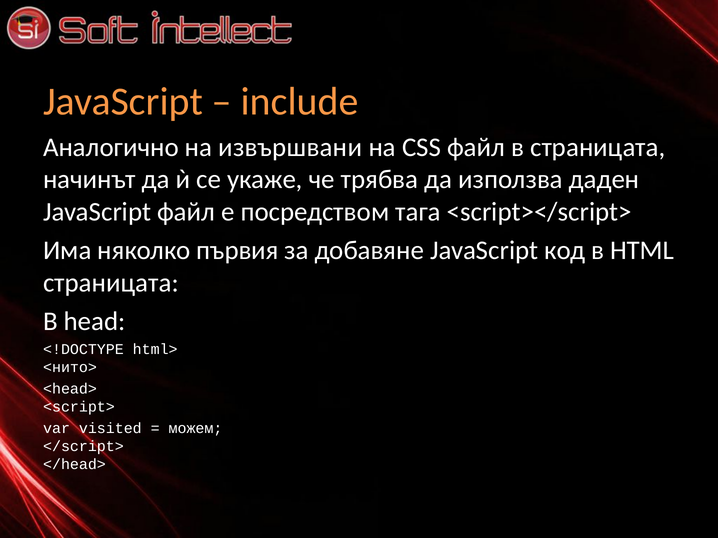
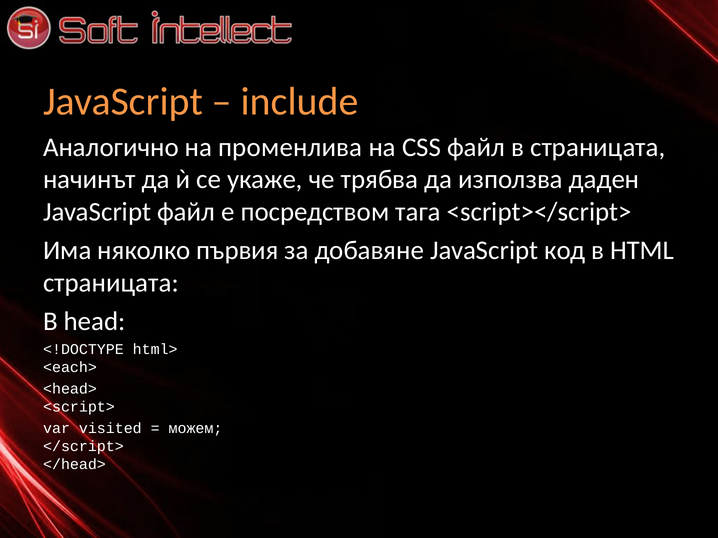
извършвани: извършвани -> променлива (290, 147)
<нито>: <нито> -> <each> (70, 368)
